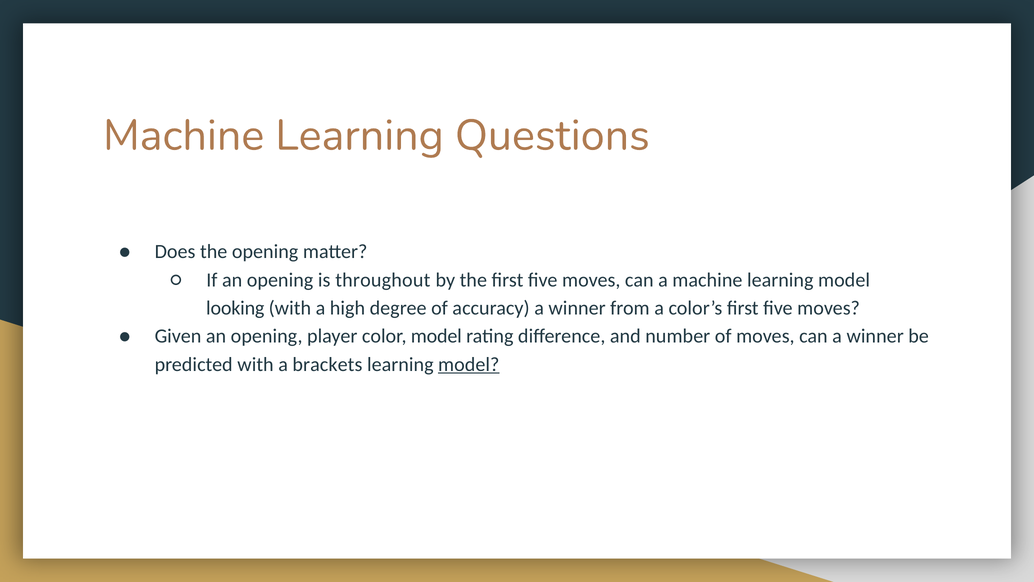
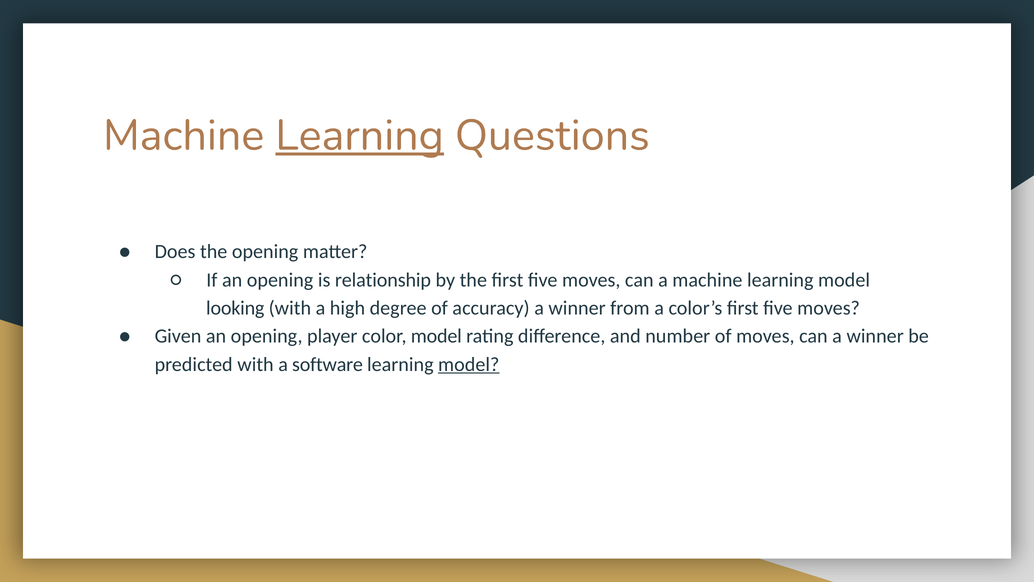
Learning underline: none -> present (360, 135)
throughout: throughout -> relationship (383, 280)
brackets: brackets -> software (328, 364)
